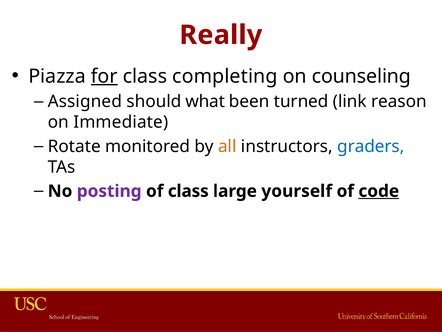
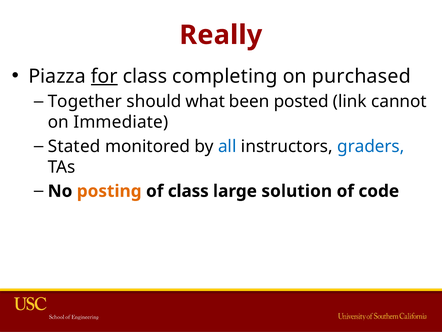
counseling: counseling -> purchased (361, 76)
Assigned: Assigned -> Together (85, 101)
turned: turned -> posted (301, 101)
reason: reason -> cannot (399, 101)
Rotate: Rotate -> Stated (74, 146)
all colour: orange -> blue (227, 146)
posting colour: purple -> orange (109, 191)
yourself: yourself -> solution (297, 191)
code underline: present -> none (379, 191)
